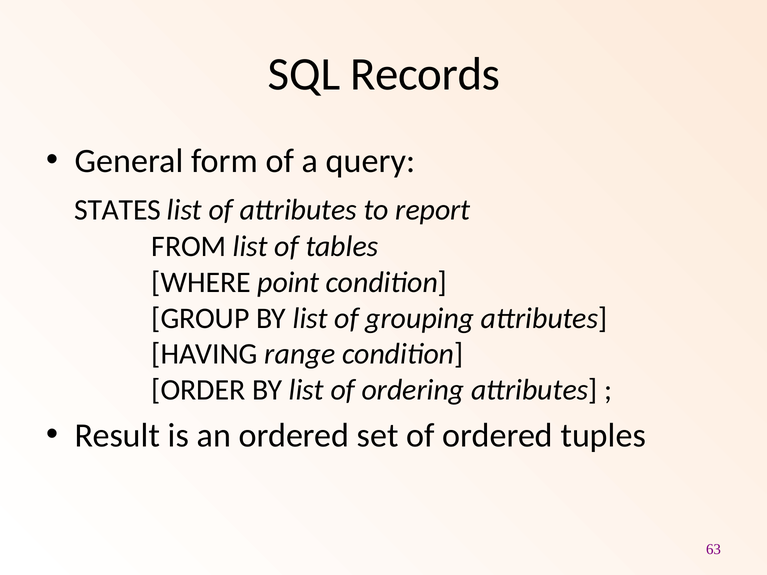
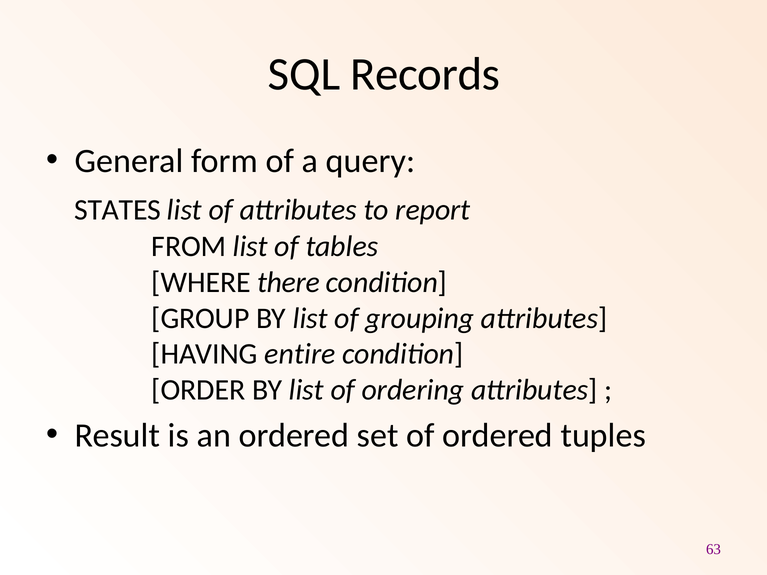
point: point -> there (288, 283)
range: range -> entire (300, 354)
